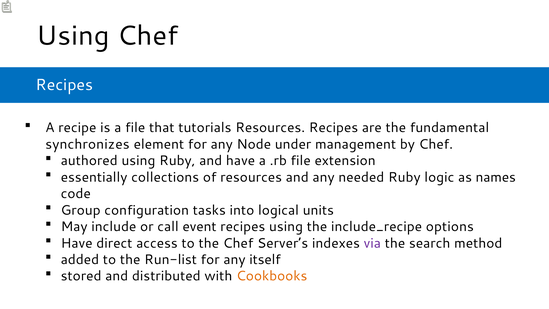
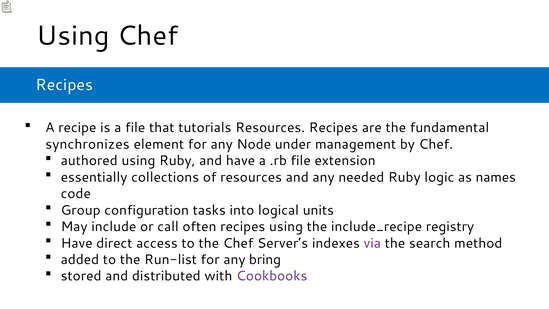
event: event -> often (199, 227)
options: options -> registry (450, 227)
itself: itself -> bring (265, 259)
Cookbooks colour: orange -> purple (272, 276)
